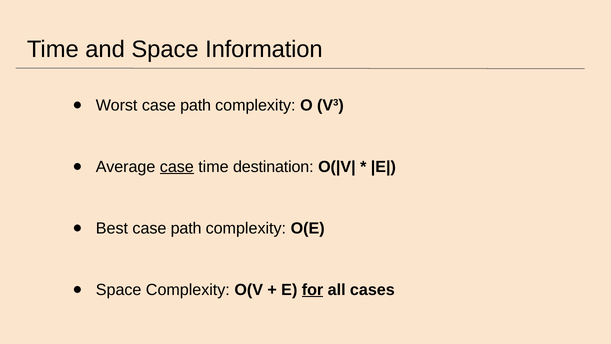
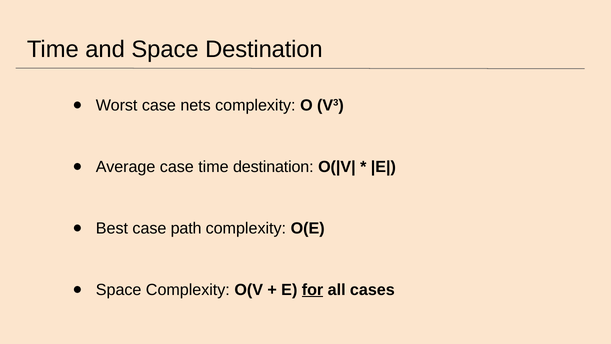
Space Information: Information -> Destination (264, 49)
Worst case path: path -> nets (196, 105)
case underline: present -> none (177, 167)
